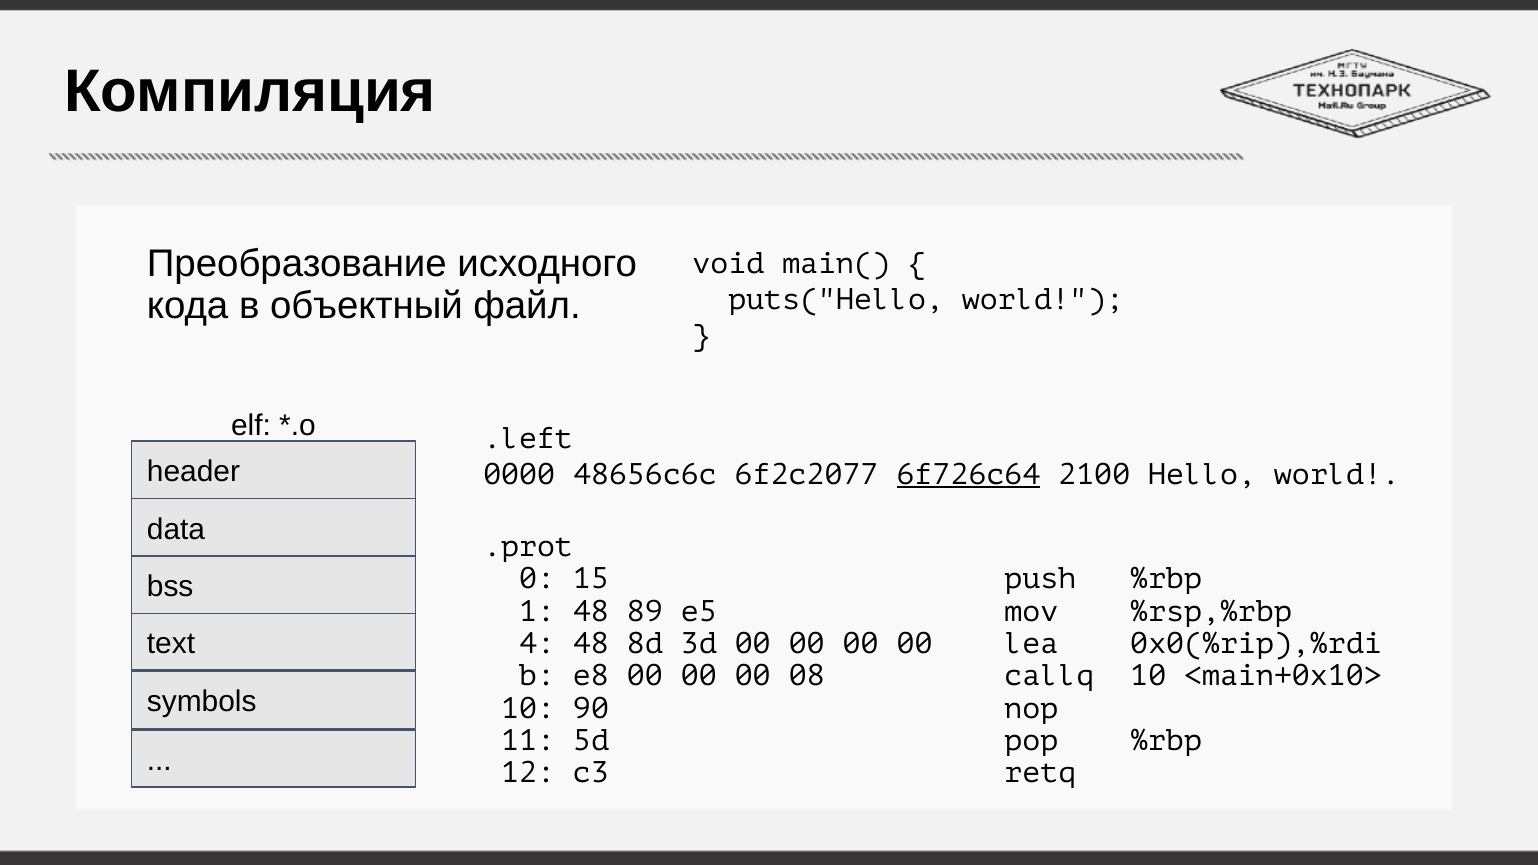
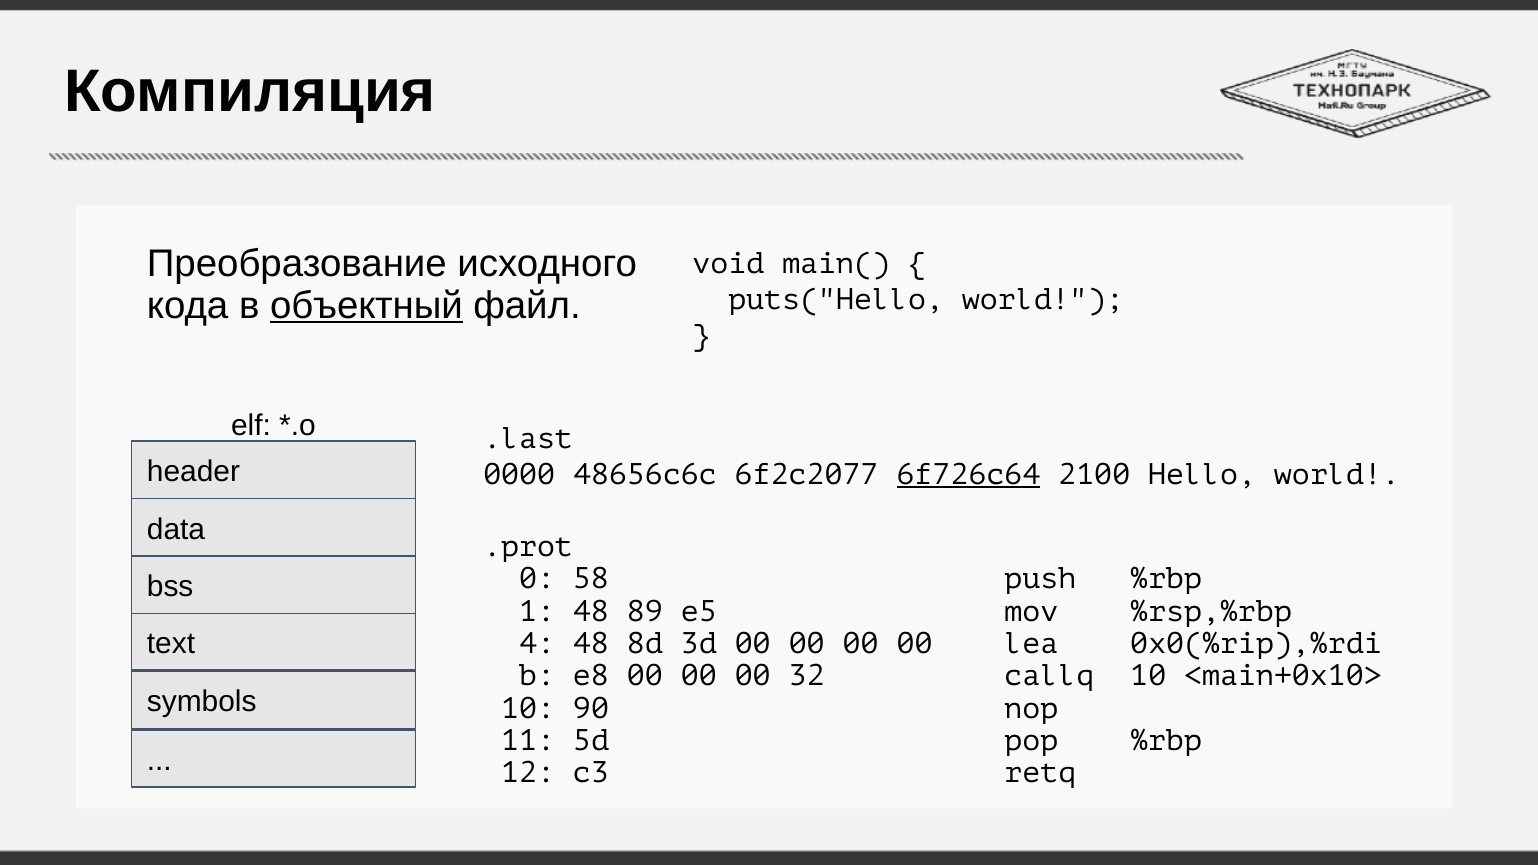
объектный underline: none -> present (366, 306)
.left: .left -> .last (528, 439)
15: 15 -> 58 (591, 579)
08: 08 -> 32 (807, 676)
